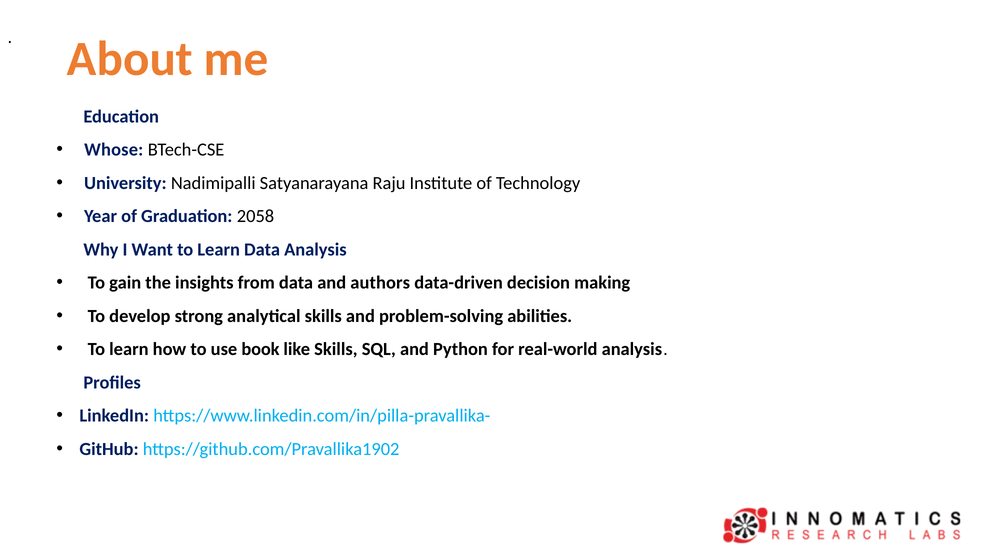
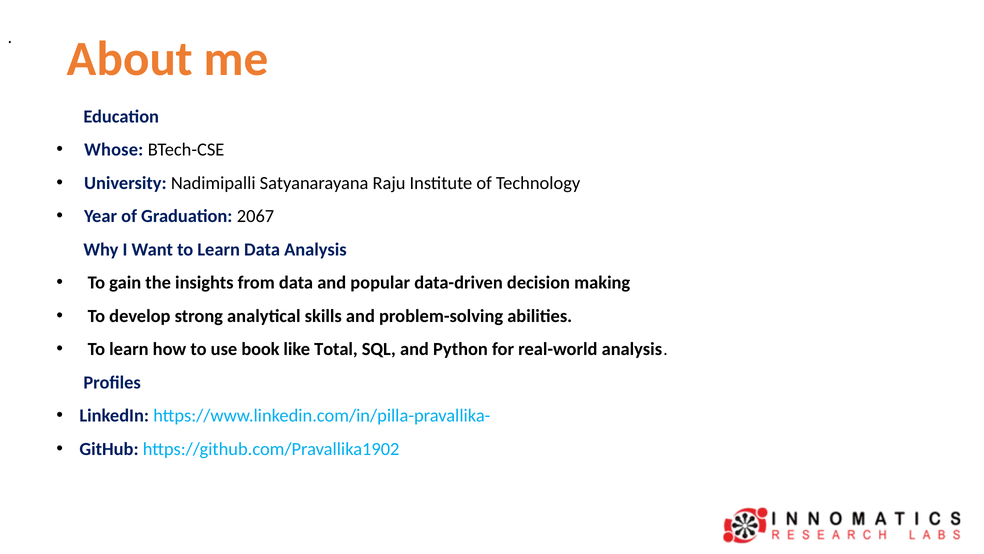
2058: 2058 -> 2067 (256, 216)
authors: authors -> popular (380, 283)
like Skills: Skills -> Total (336, 349)
